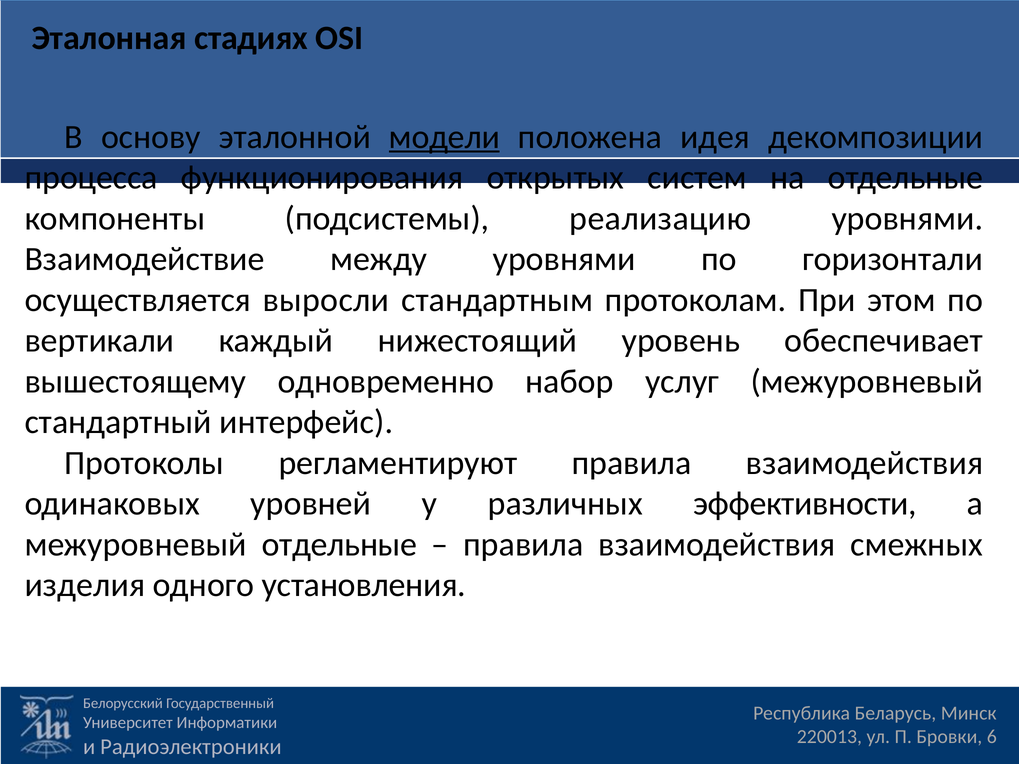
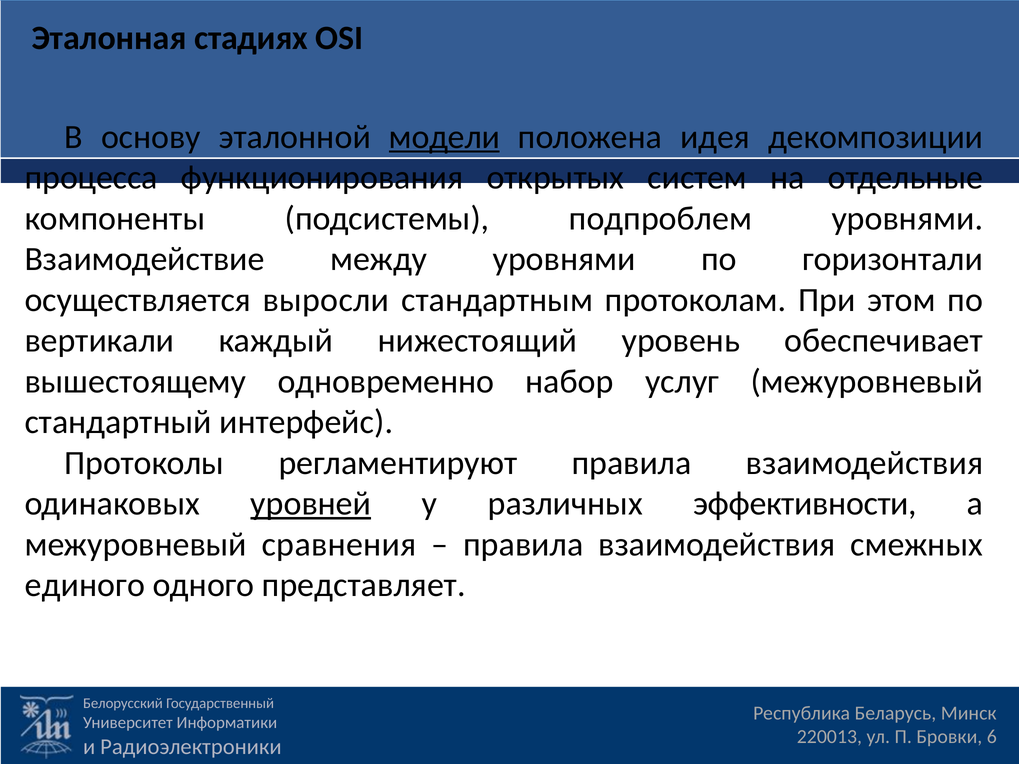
реализацию: реализацию -> подпроблем (660, 219)
уровней underline: none -> present (311, 504)
межуровневый отдельные: отдельные -> сравнения (339, 545)
изделия: изделия -> единого (85, 585)
установления: установления -> представляет (364, 585)
